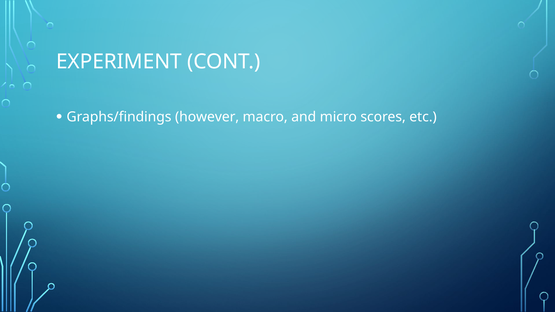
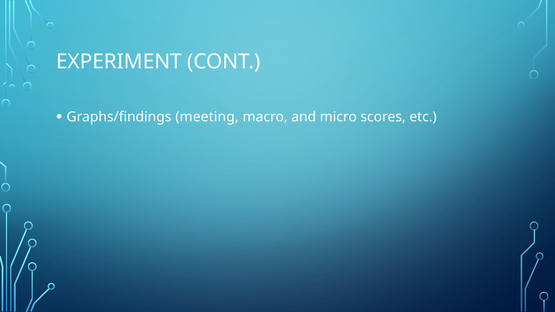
however: however -> meeting (207, 117)
